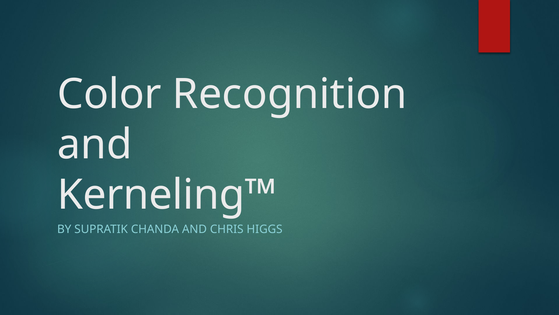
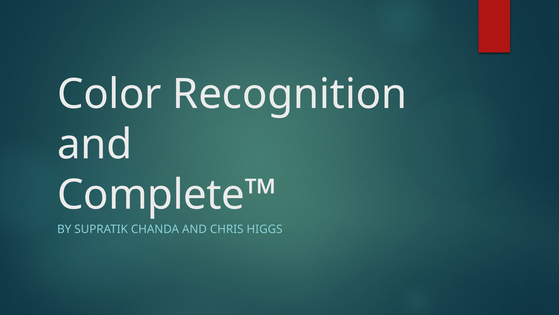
Kerneling™: Kerneling™ -> Complete™ (167, 195)
